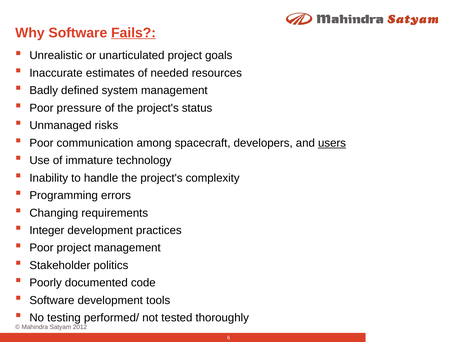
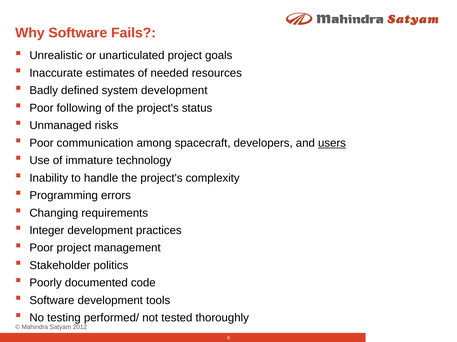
Fails underline: present -> none (134, 33)
system management: management -> development (174, 91)
pressure: pressure -> following (79, 108)
